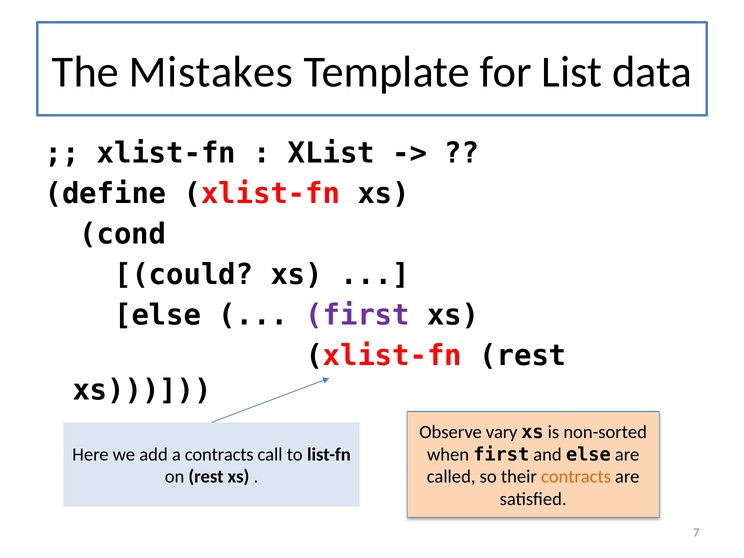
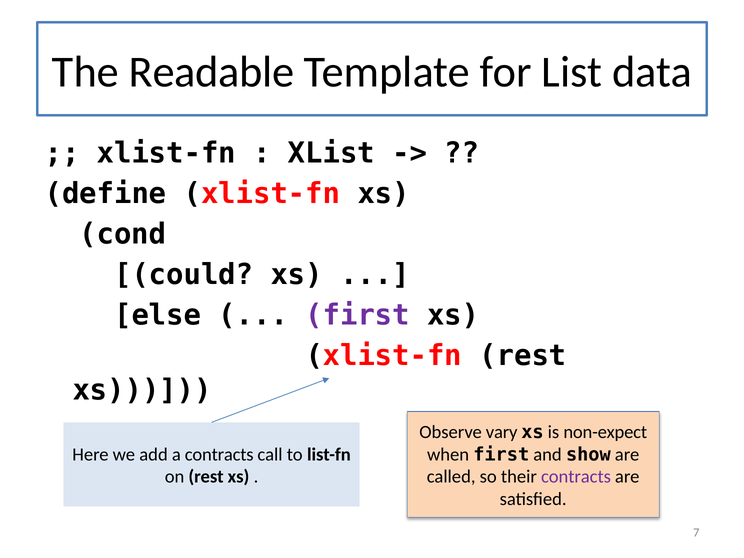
Mistakes: Mistakes -> Readable (212, 72)
non-sorted: non-sorted -> non-expect (605, 432)
and else: else -> show (588, 454)
contracts colour: orange -> purple (576, 477)
